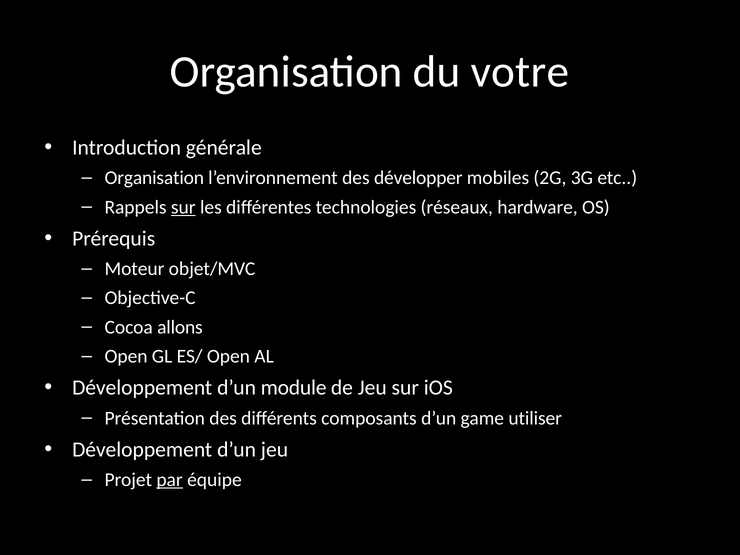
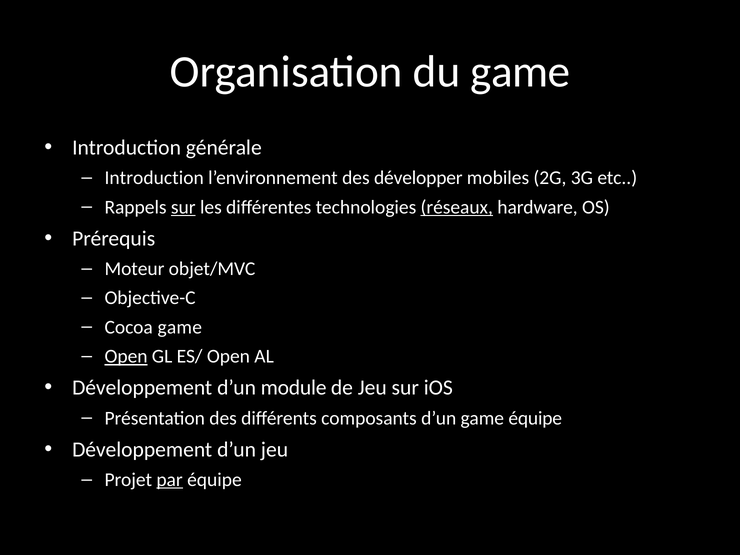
du votre: votre -> game (520, 72)
Organisation: Organisation -> Introduction (154, 178)
réseaux underline: none -> present (457, 207)
Cocoa allons: allons -> game (180, 327)
Open underline: none -> present (126, 356)
game utiliser: utiliser -> équipe (535, 418)
